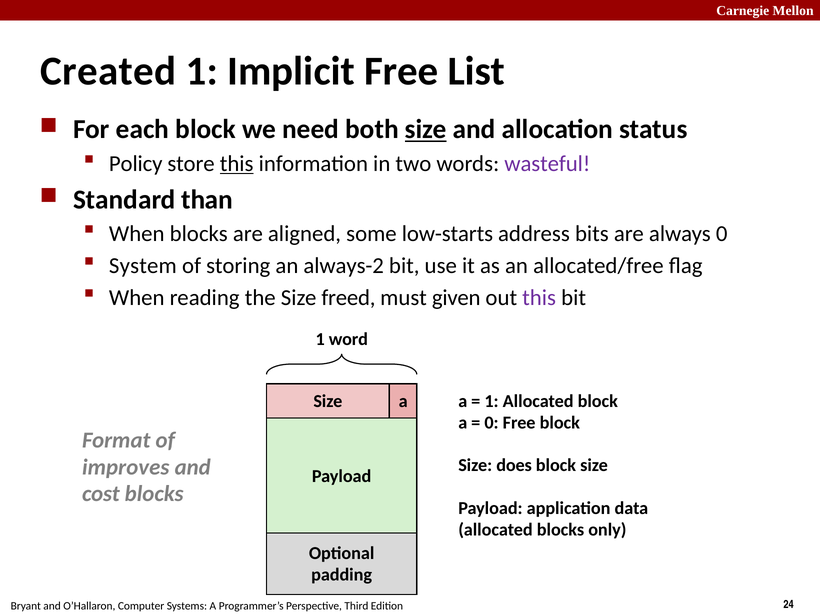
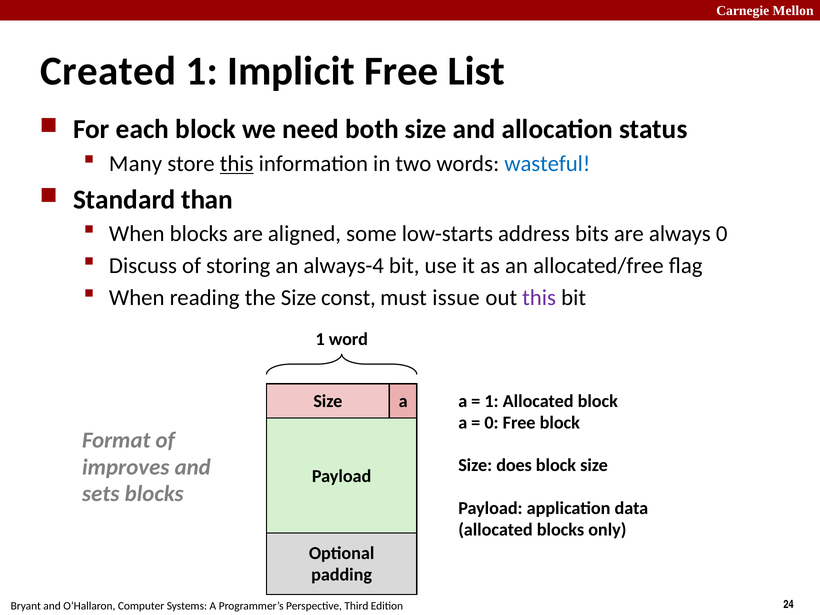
size underline: present -> none (426, 129)
Policy: Policy -> Many (136, 164)
wasteful colour: purple -> blue (547, 164)
System: System -> Discuss (143, 266)
always-2: always-2 -> always-4 (344, 266)
freed: freed -> const (348, 298)
given: given -> issue (456, 298)
cost: cost -> sets (101, 494)
